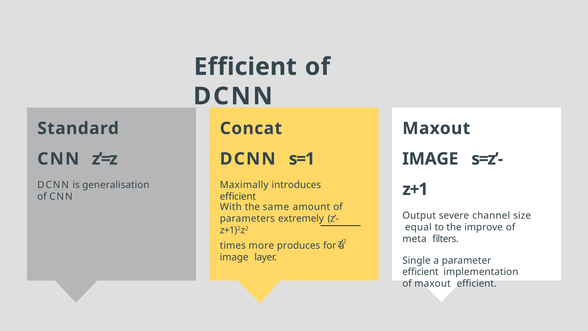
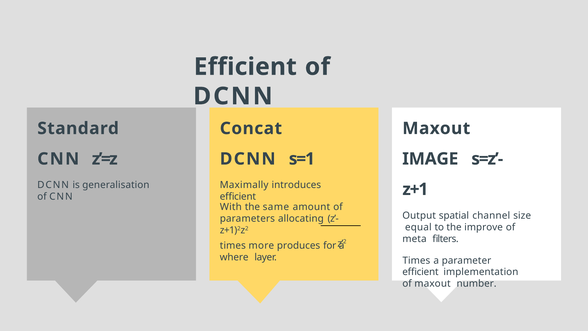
severe: severe -> spatial (454, 216)
extremely: extremely -> allocating (301, 218)
image: image -> where (234, 257)
Single: Single -> Times (416, 260)
maxout efficient: efficient -> number (477, 283)
